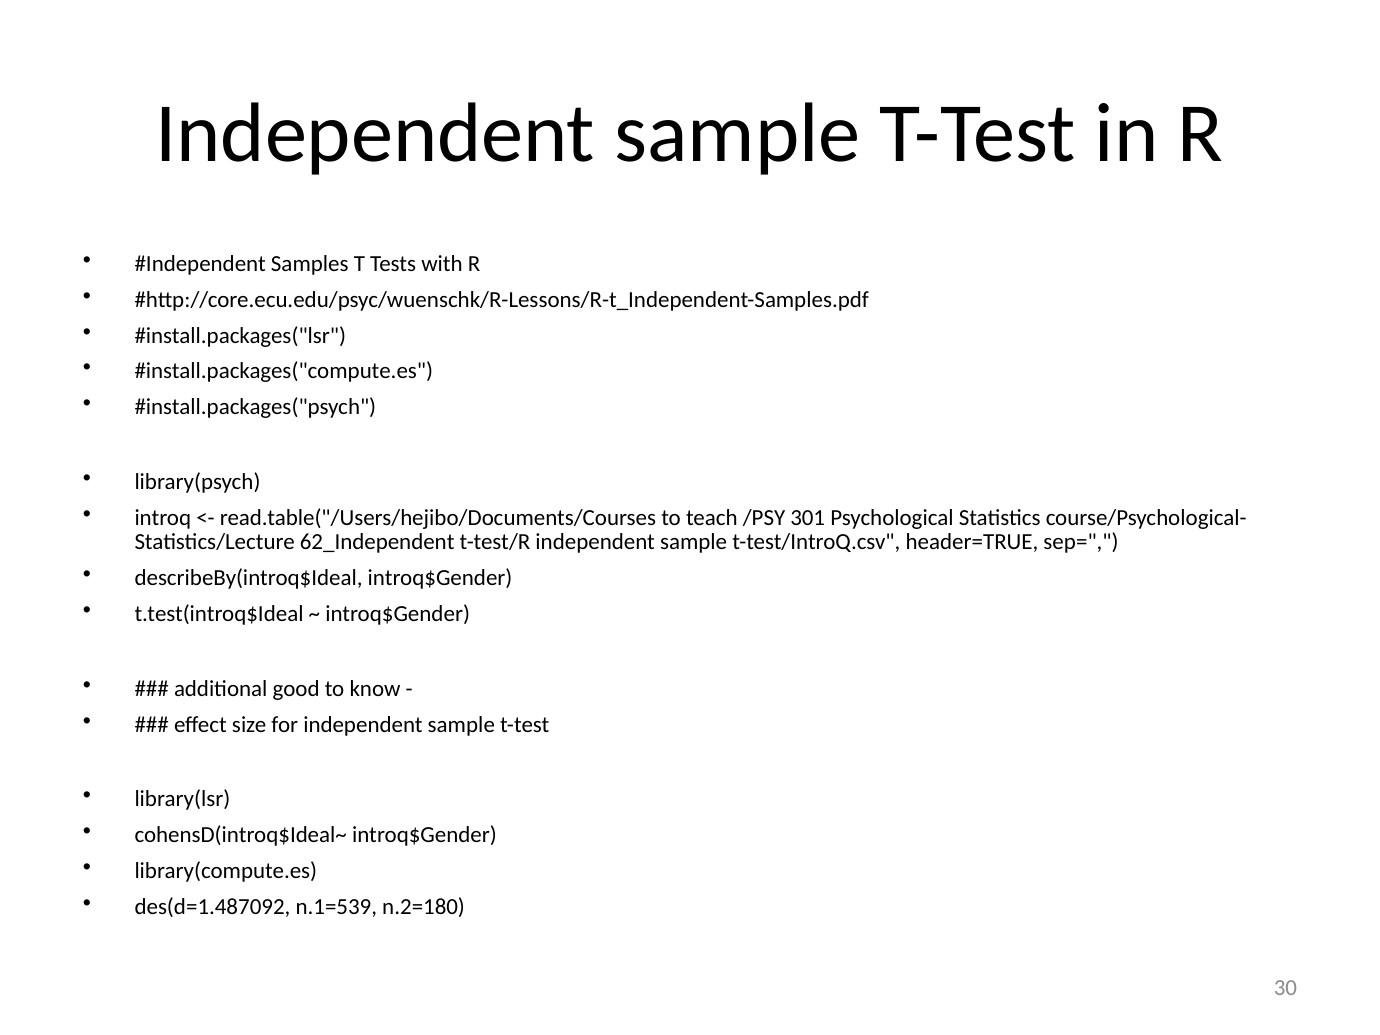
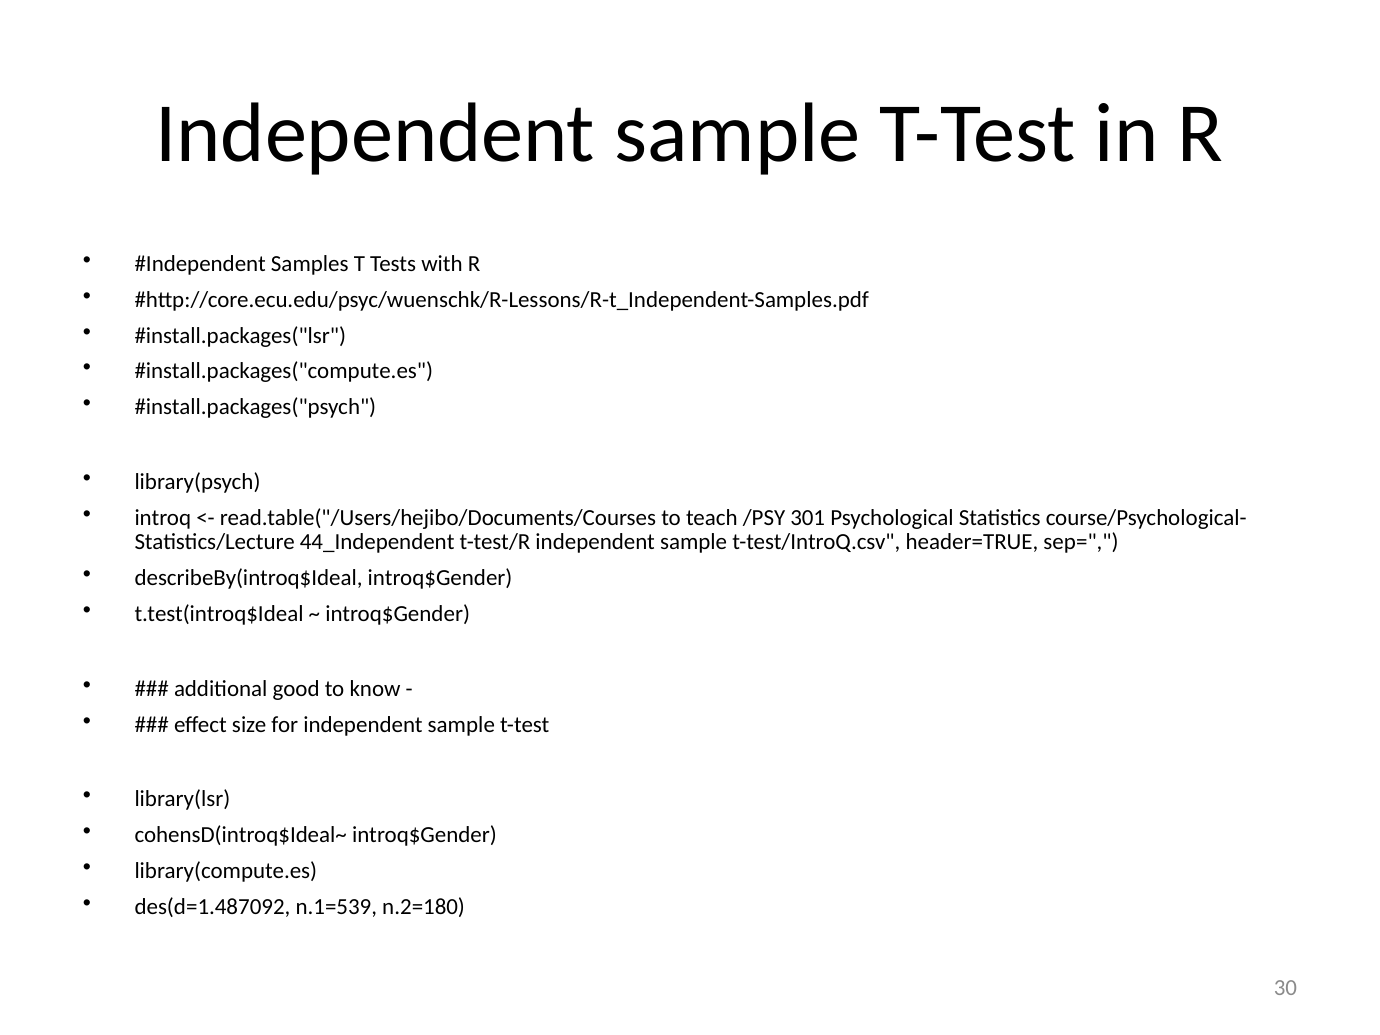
62_Independent: 62_Independent -> 44_Independent (377, 542)
